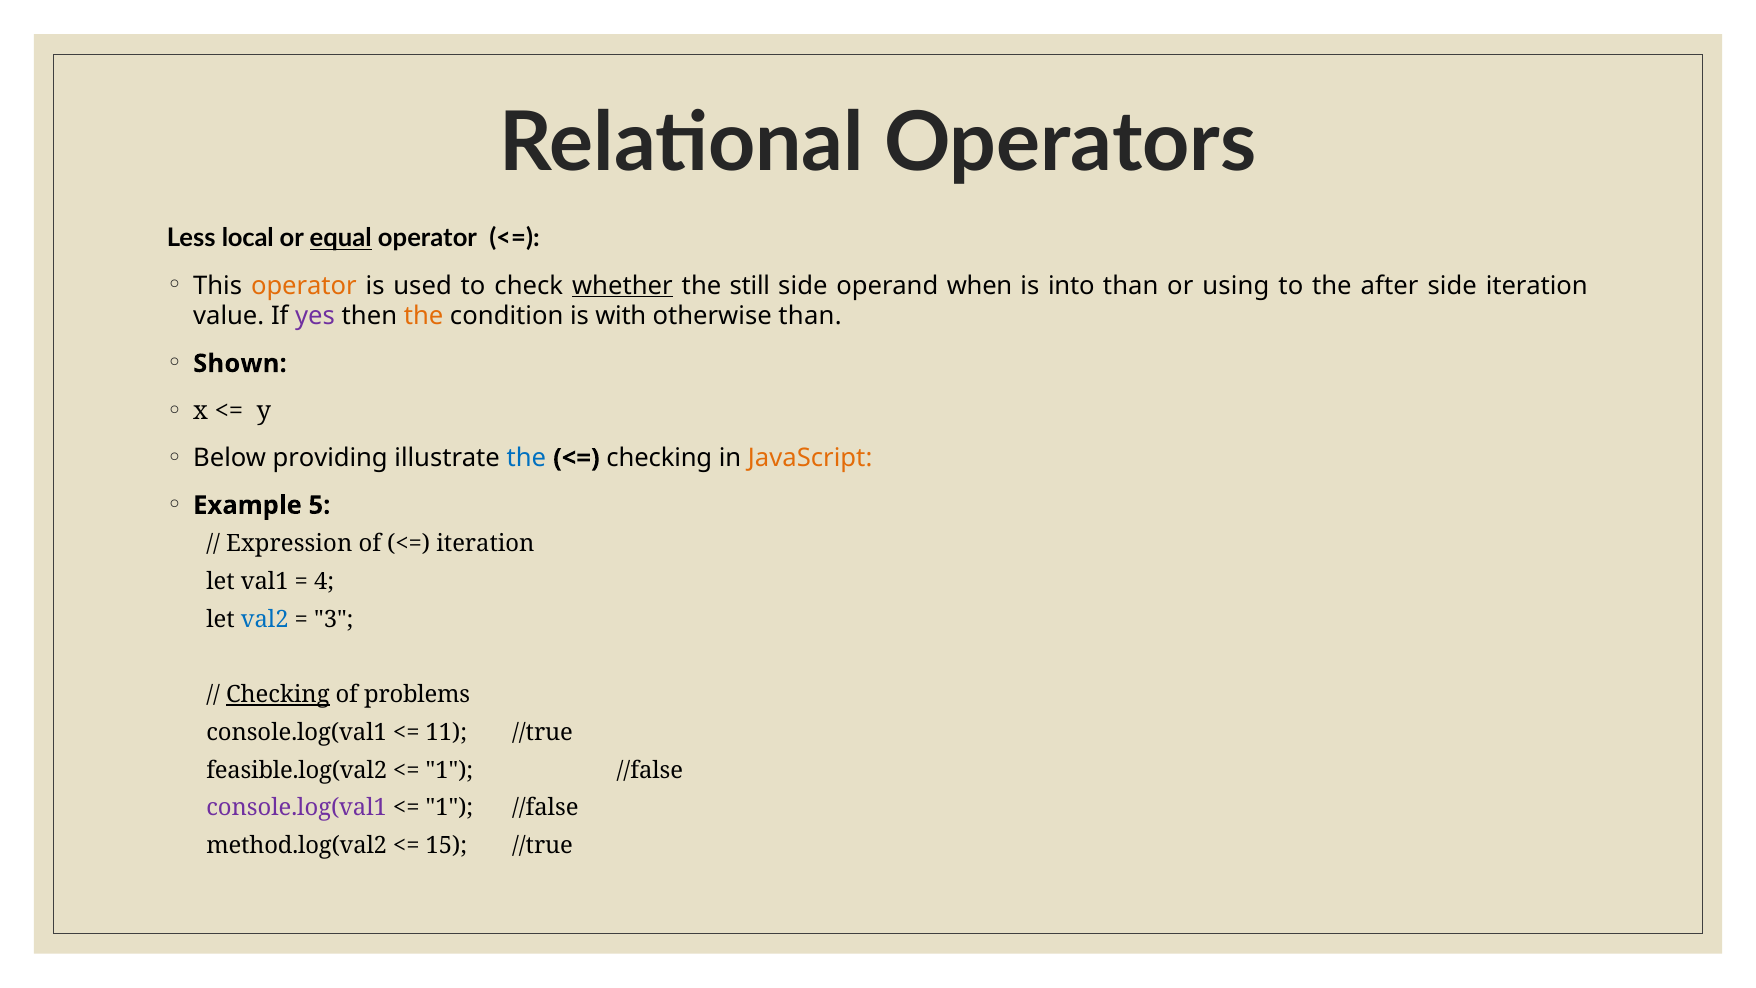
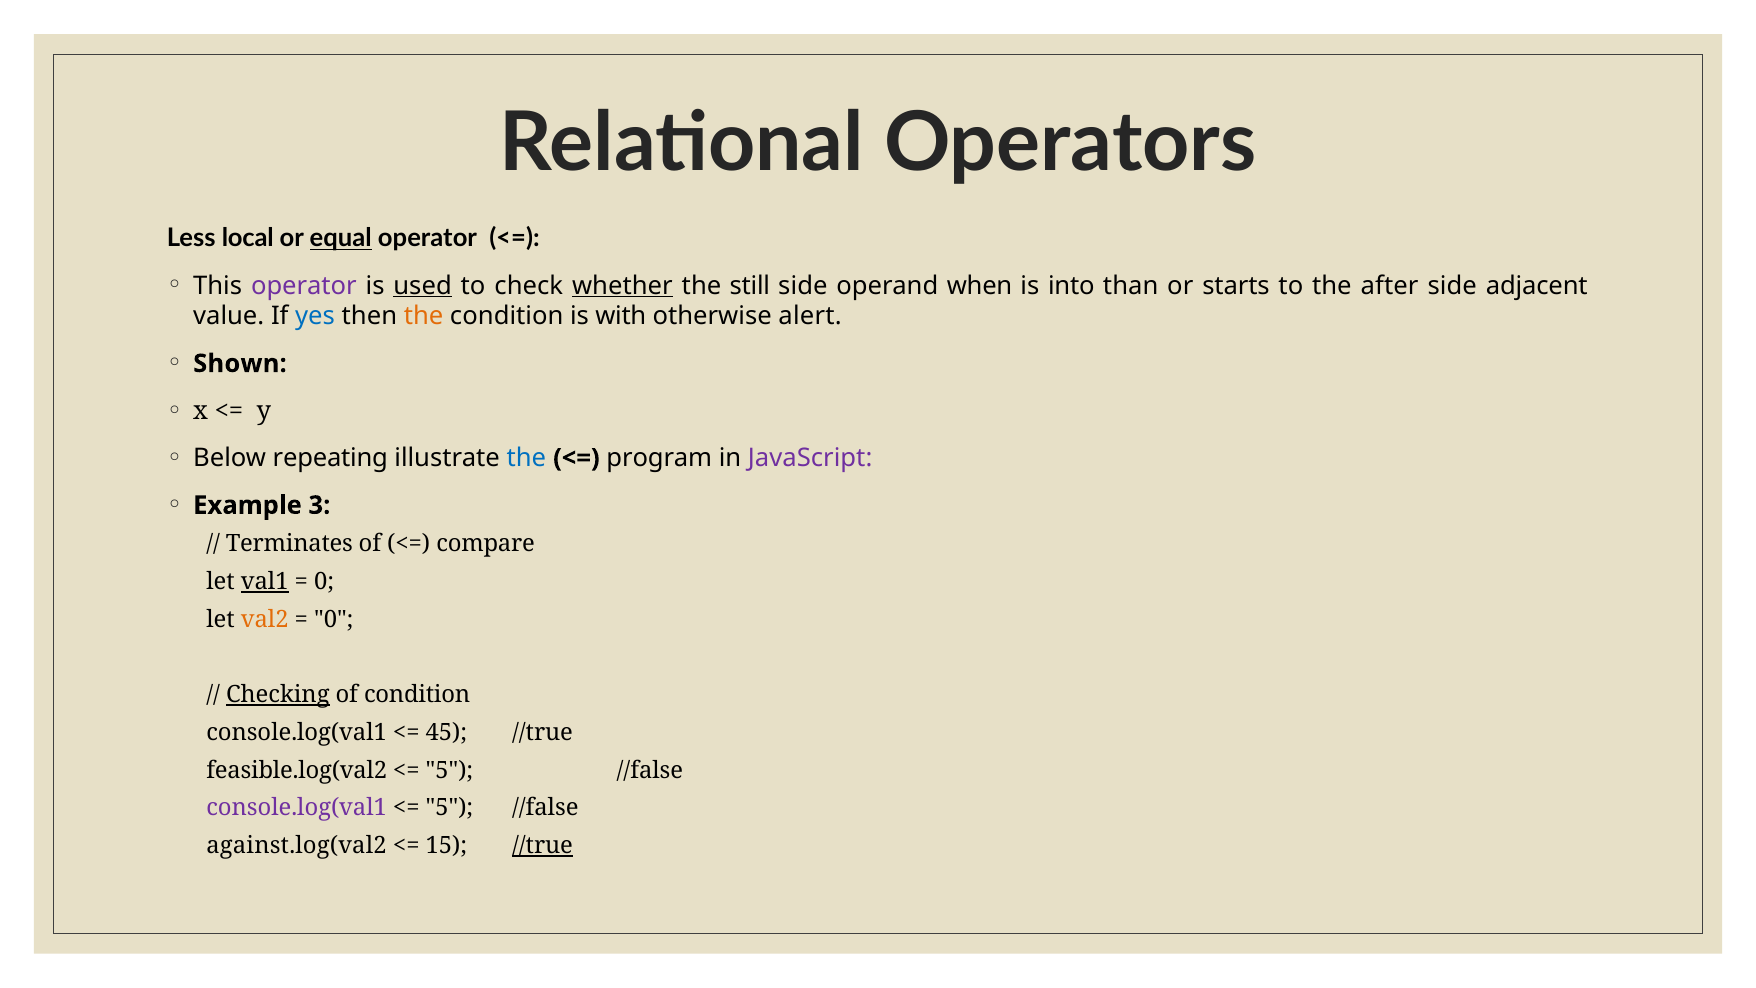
operator colour: orange -> purple (304, 285)
used underline: none -> present (423, 285)
using: using -> starts (1236, 285)
side iteration: iteration -> adjacent (1537, 285)
yes colour: purple -> blue (315, 316)
otherwise than: than -> alert (810, 316)
providing: providing -> repeating (330, 458)
checking: checking -> program (659, 458)
JavaScript colour: orange -> purple (810, 458)
5: 5 -> 3 (319, 505)
Expression: Expression -> Terminates (289, 544)
iteration: iteration -> compare (486, 544)
val1 underline: none -> present (265, 582)
4: 4 -> 0 (324, 582)
val2 colour: blue -> orange (265, 619)
3: 3 -> 0 (334, 619)
of problems: problems -> condition (417, 695)
11: 11 -> 45 (446, 732)
1: 1 -> 5 (449, 770)
1: 1 -> 5 (449, 808)
method.log(val2: method.log(val2 -> against.log(val2 (297, 845)
//true underline: none -> present (543, 845)
